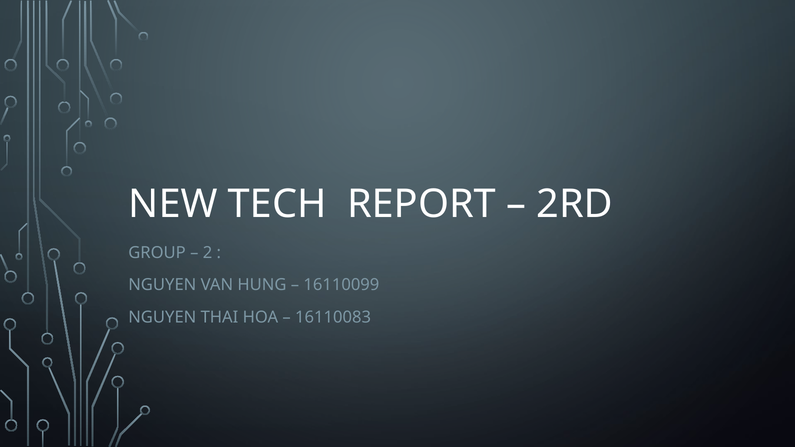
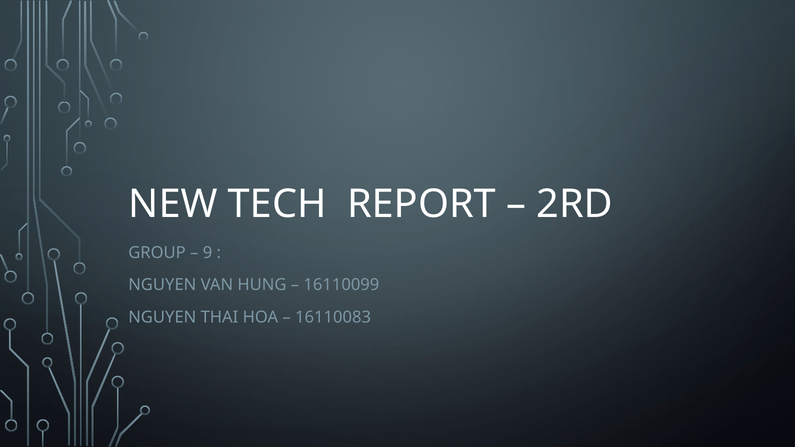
2: 2 -> 9 (207, 253)
